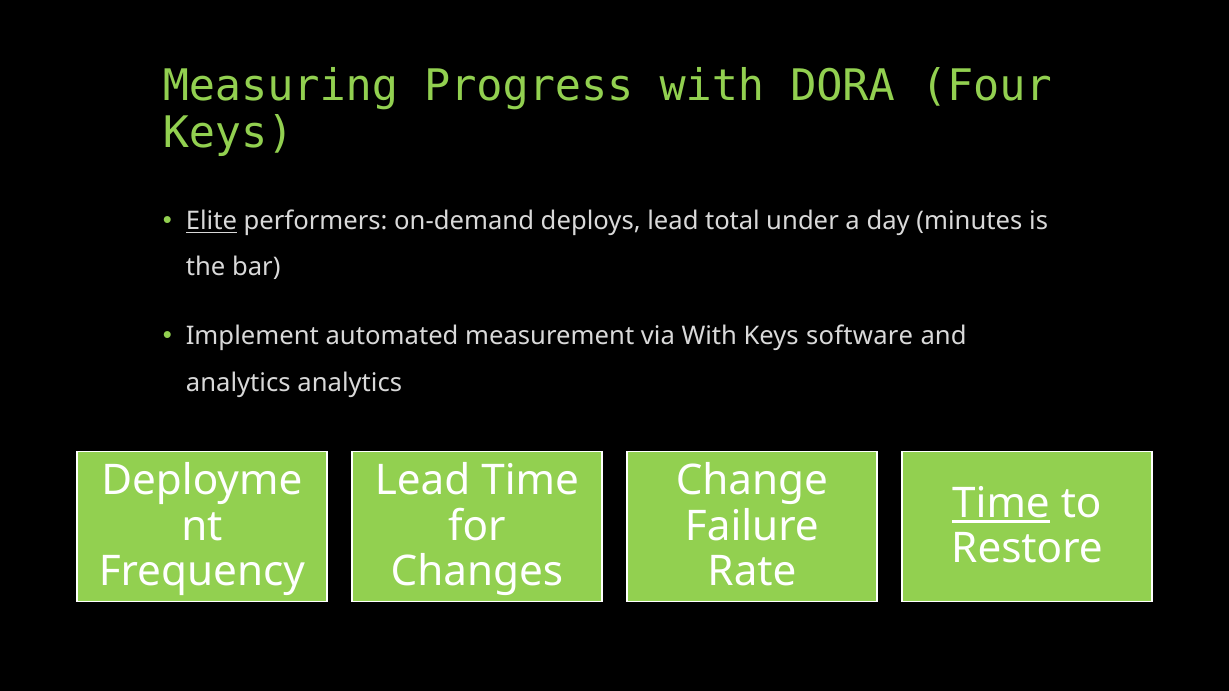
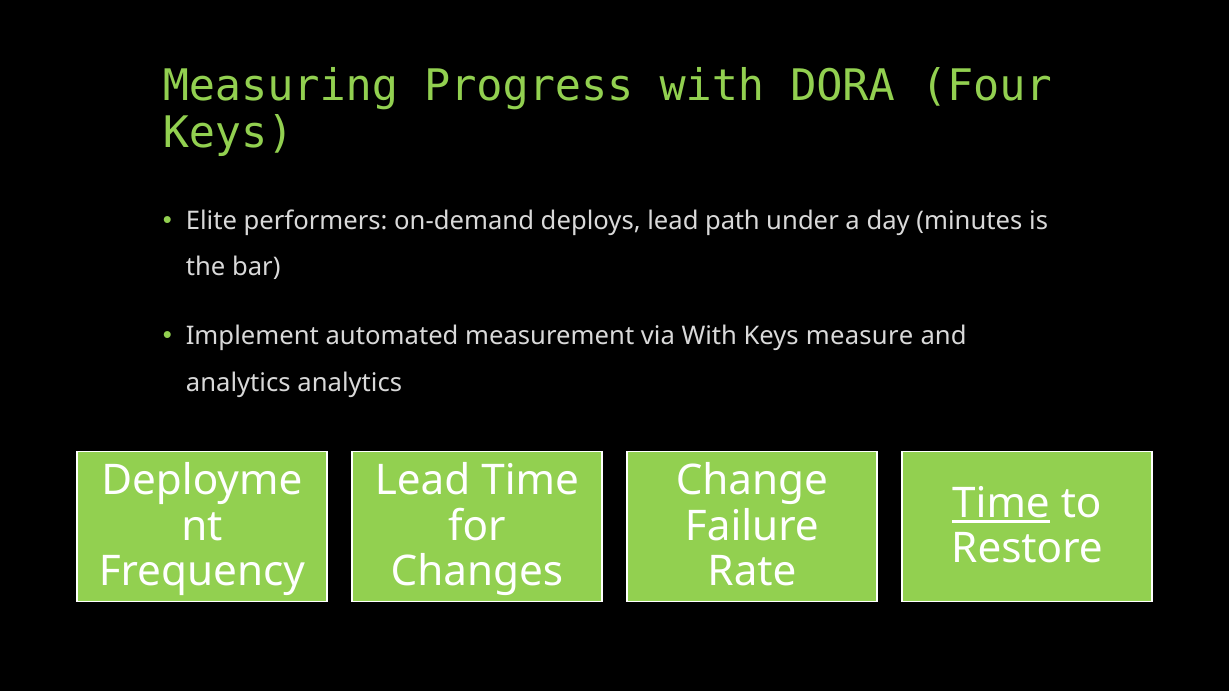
Elite underline: present -> none (211, 221)
total: total -> path (733, 221)
software: software -> measure (860, 337)
